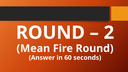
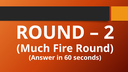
Mean: Mean -> Much (33, 48)
